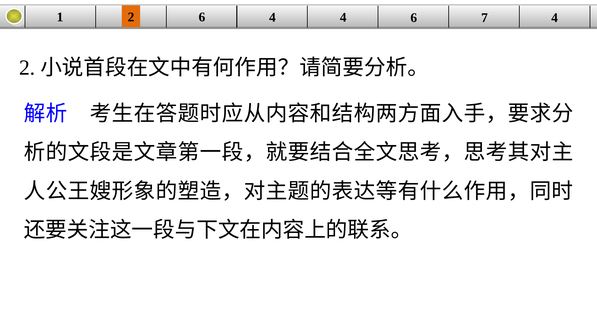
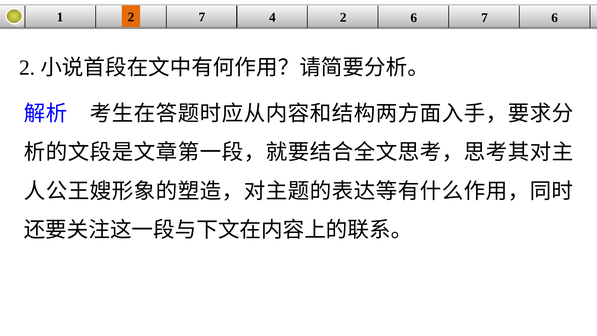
2 6: 6 -> 7 (202, 17)
4 4: 4 -> 2 (343, 18)
7 4: 4 -> 6 (555, 18)
